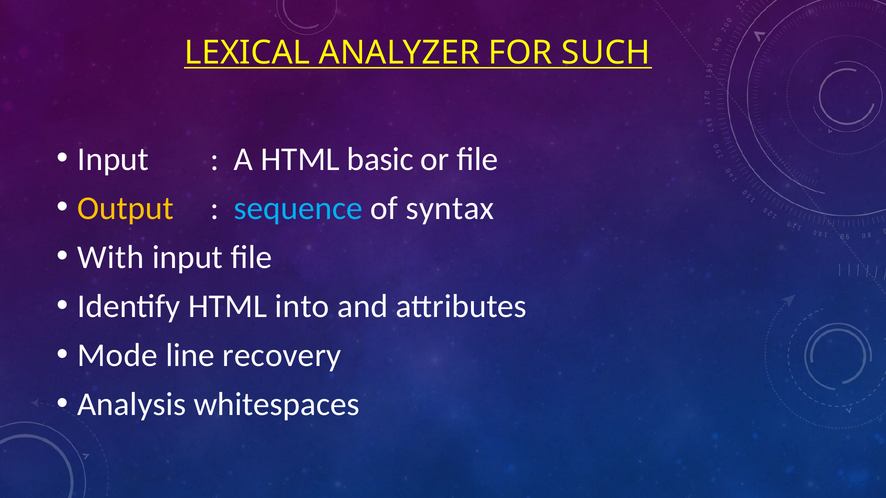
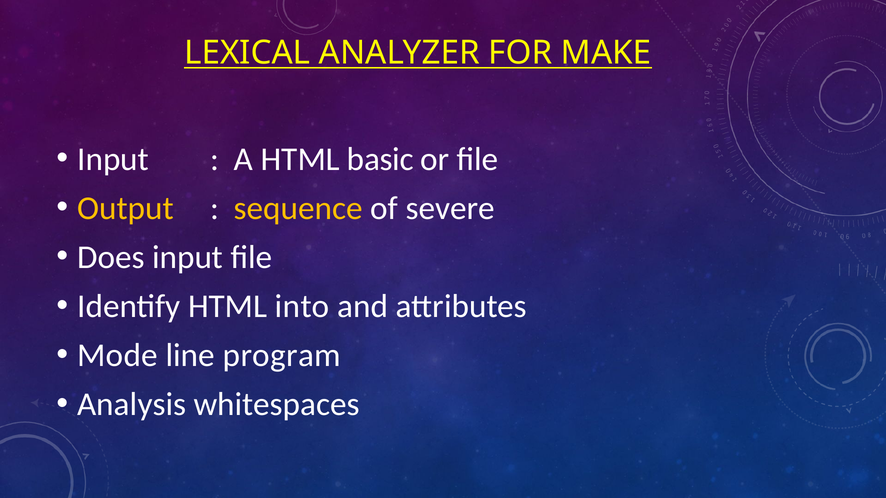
SUCH: SUCH -> MAKE (606, 53)
sequence colour: light blue -> yellow (298, 208)
syntax: syntax -> severe (450, 208)
With: With -> Does (111, 257)
recovery: recovery -> program (282, 356)
